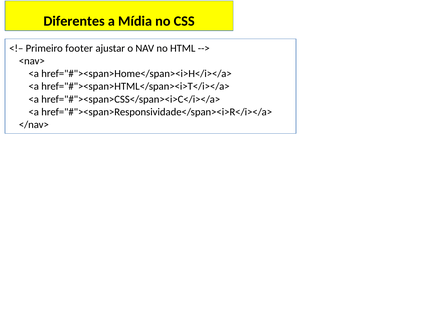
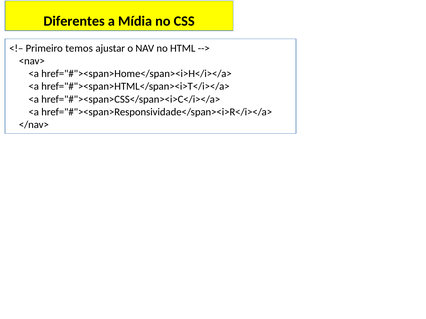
footer: footer -> temos (79, 48)
